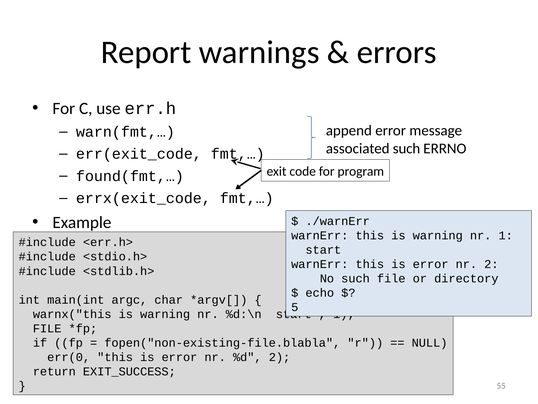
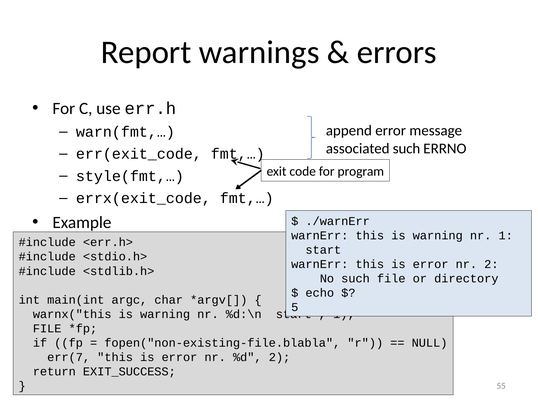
found(fmt,…: found(fmt,… -> style(fmt,… (130, 176)
err(0: err(0 -> err(7 (69, 357)
